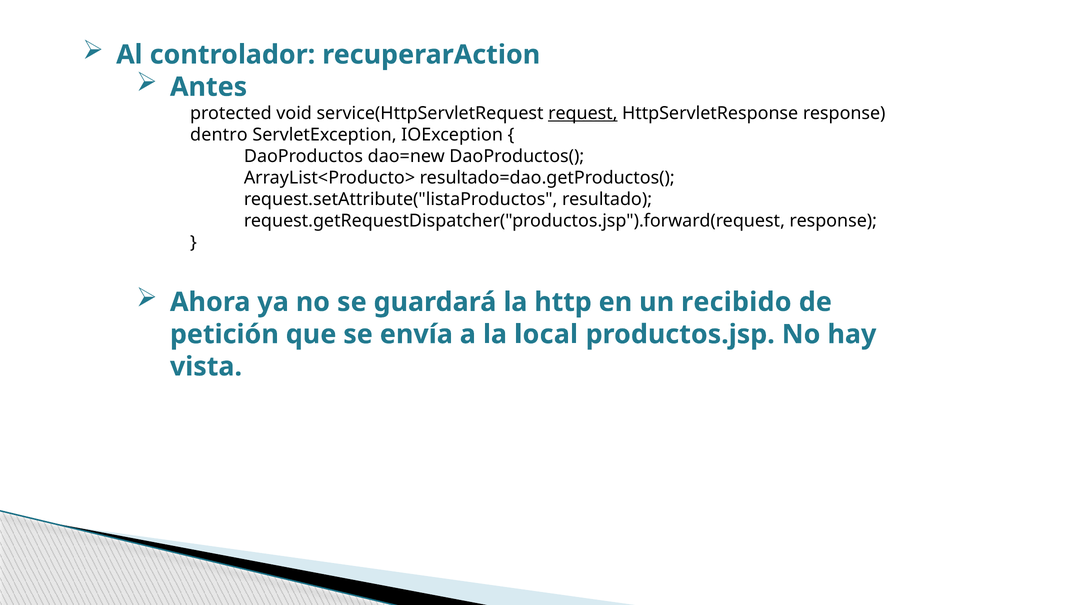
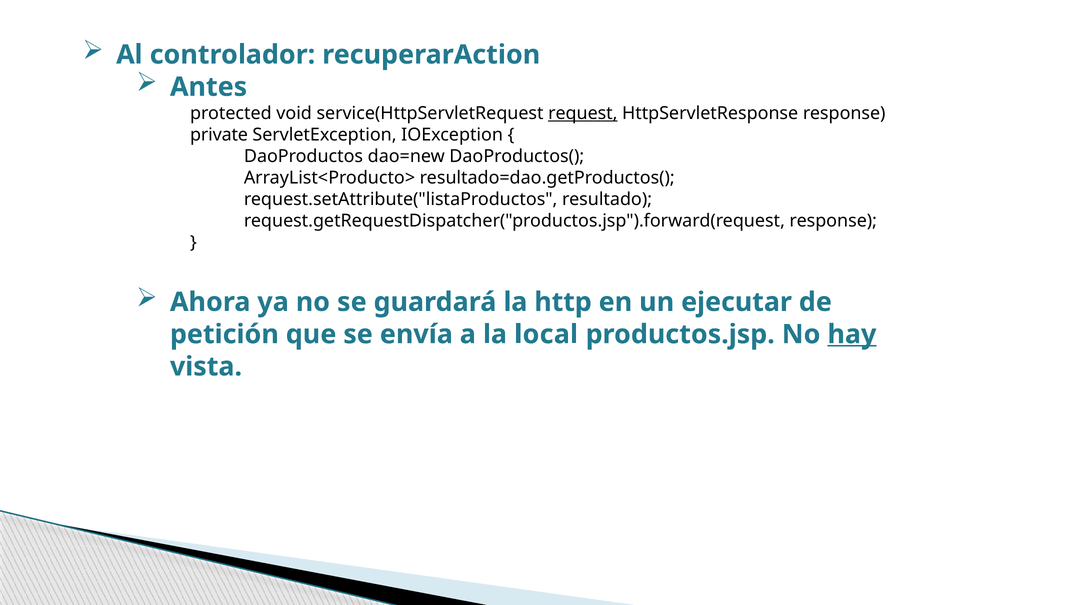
dentro: dentro -> private (219, 135)
recibido: recibido -> ejecutar (736, 302)
hay underline: none -> present (852, 335)
